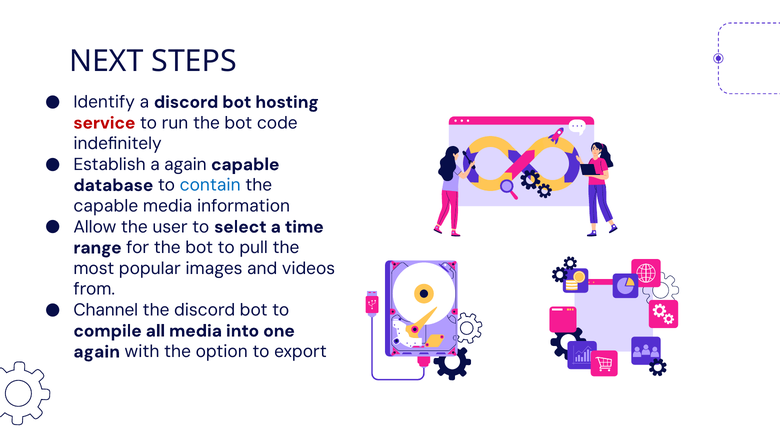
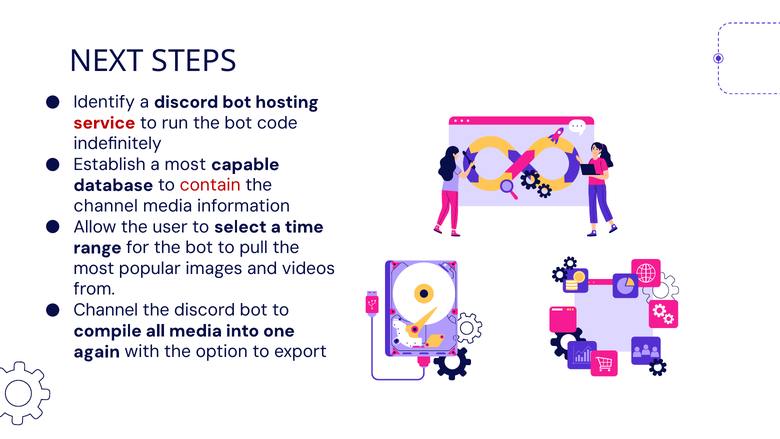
a again: again -> most (185, 164)
contain colour: blue -> red (210, 185)
capable: capable -> channel (106, 206)
